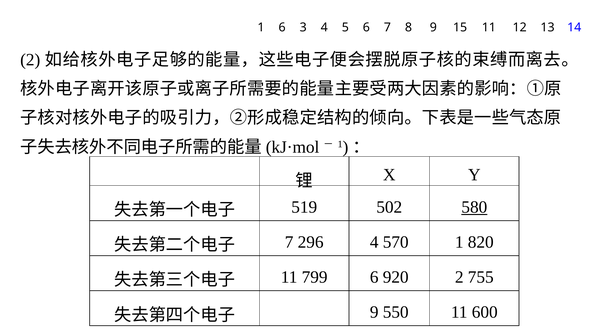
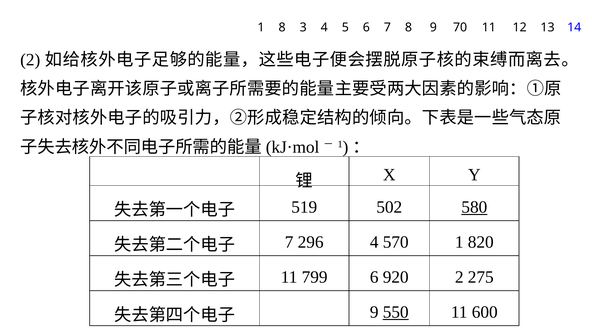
1 6: 6 -> 8 (282, 27)
15: 15 -> 70 (460, 27)
755: 755 -> 275 (481, 277)
550 underline: none -> present (396, 312)
